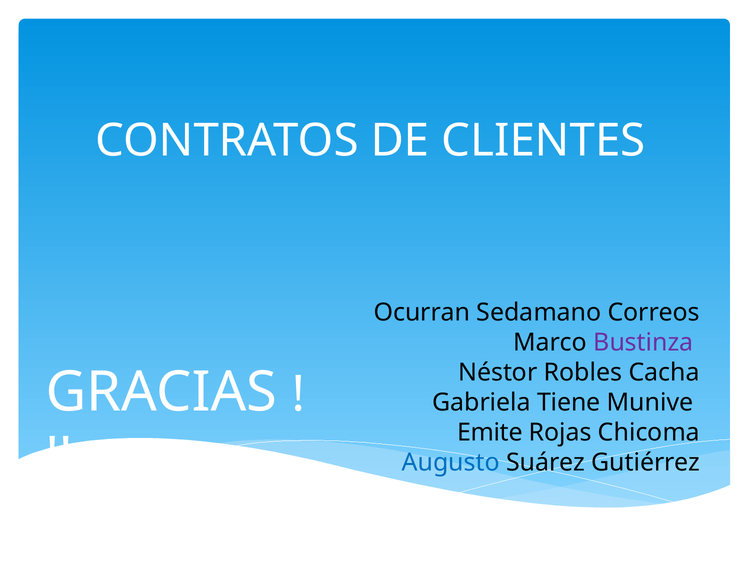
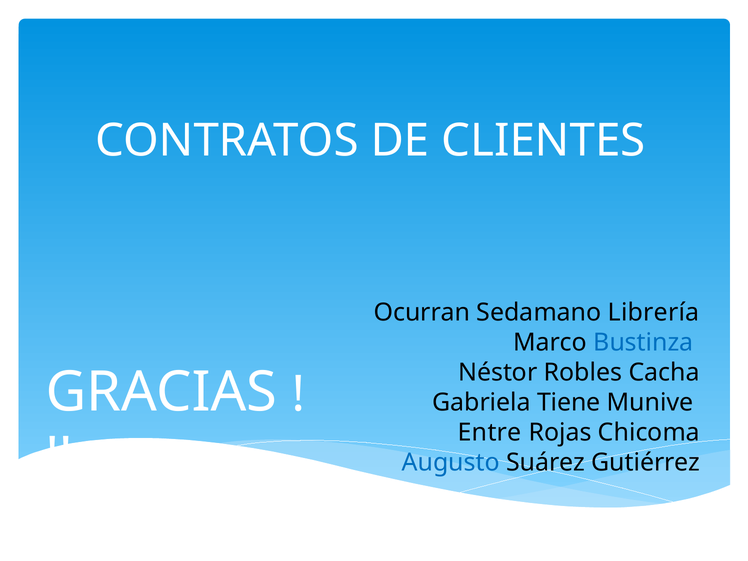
Correos: Correos -> Librería (654, 313)
Bustinza colour: purple -> blue (643, 343)
Emite: Emite -> Entre (490, 432)
